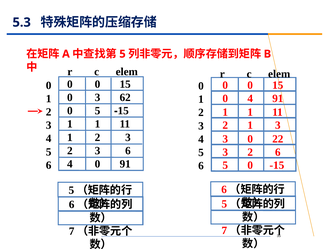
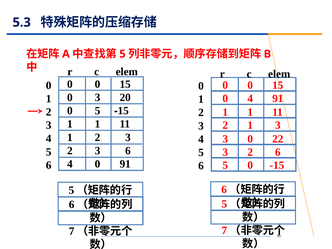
62: 62 -> 20 (125, 98)
